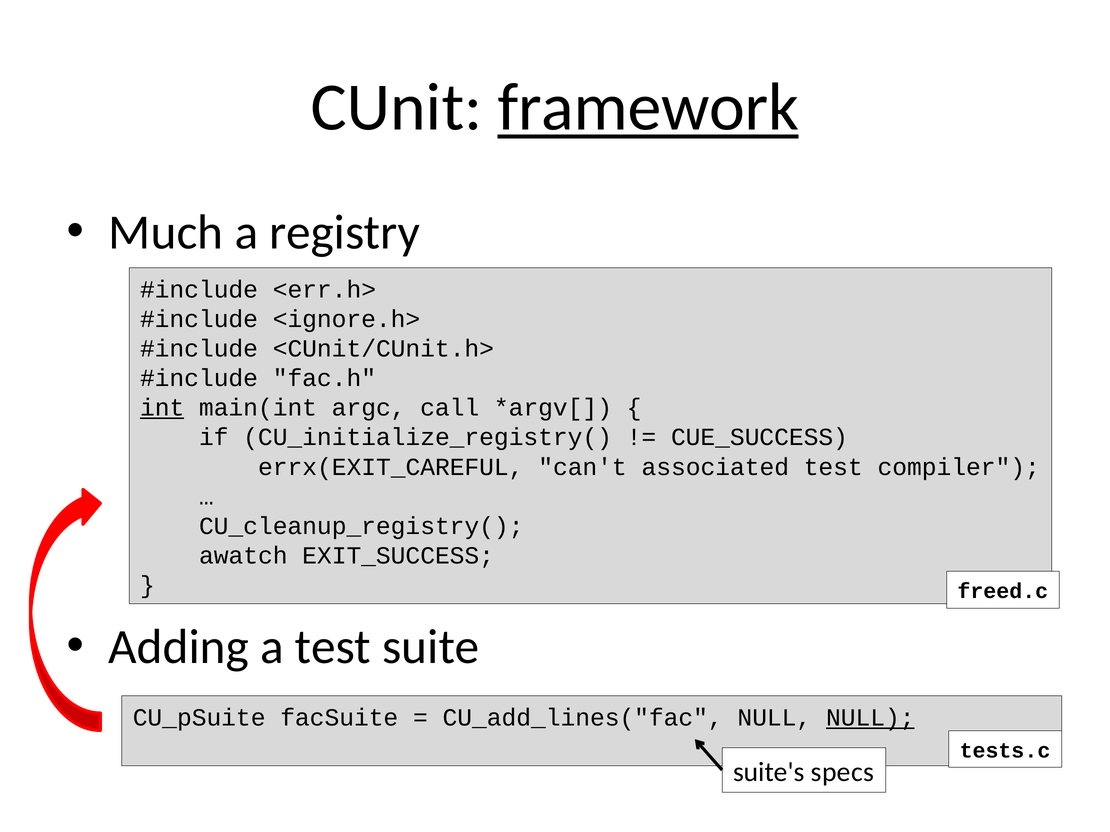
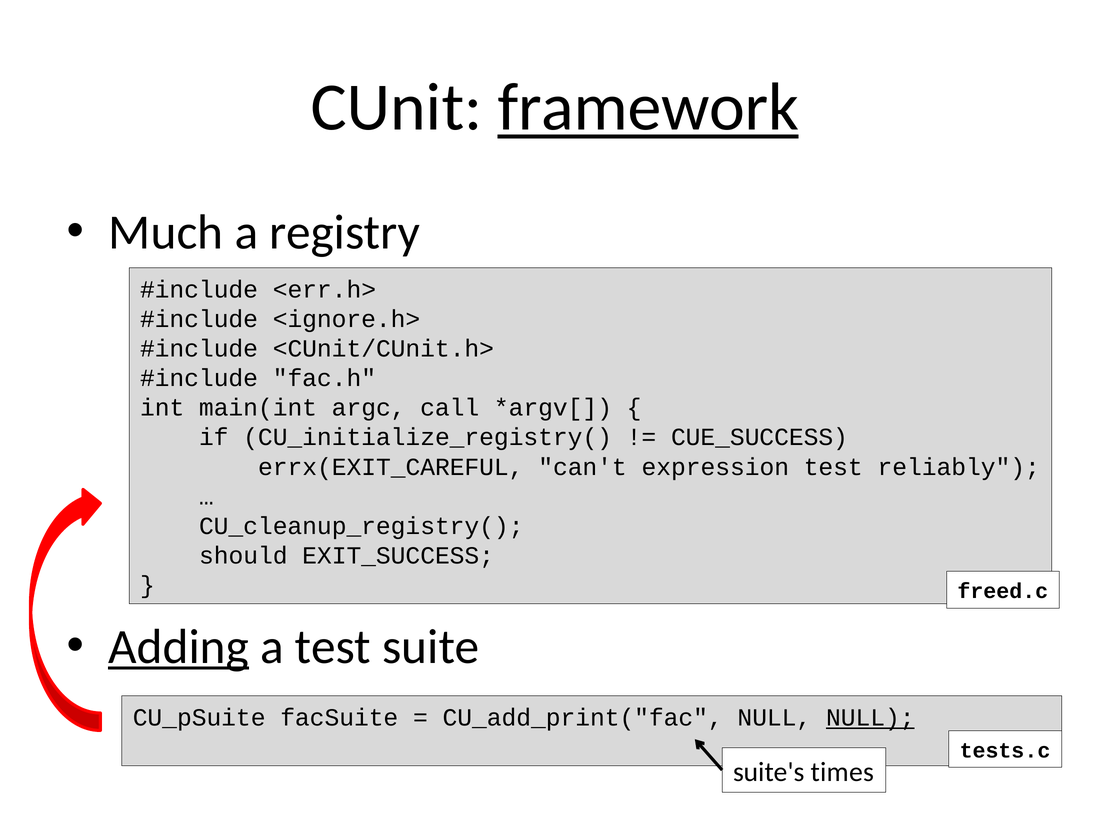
int underline: present -> none (162, 408)
associated: associated -> expression (715, 467)
compiler: compiler -> reliably (959, 467)
awatch: awatch -> should (243, 556)
Adding underline: none -> present (179, 647)
CU_add_lines("fac: CU_add_lines("fac -> CU_add_print("fac (583, 718)
specs: specs -> times (842, 772)
